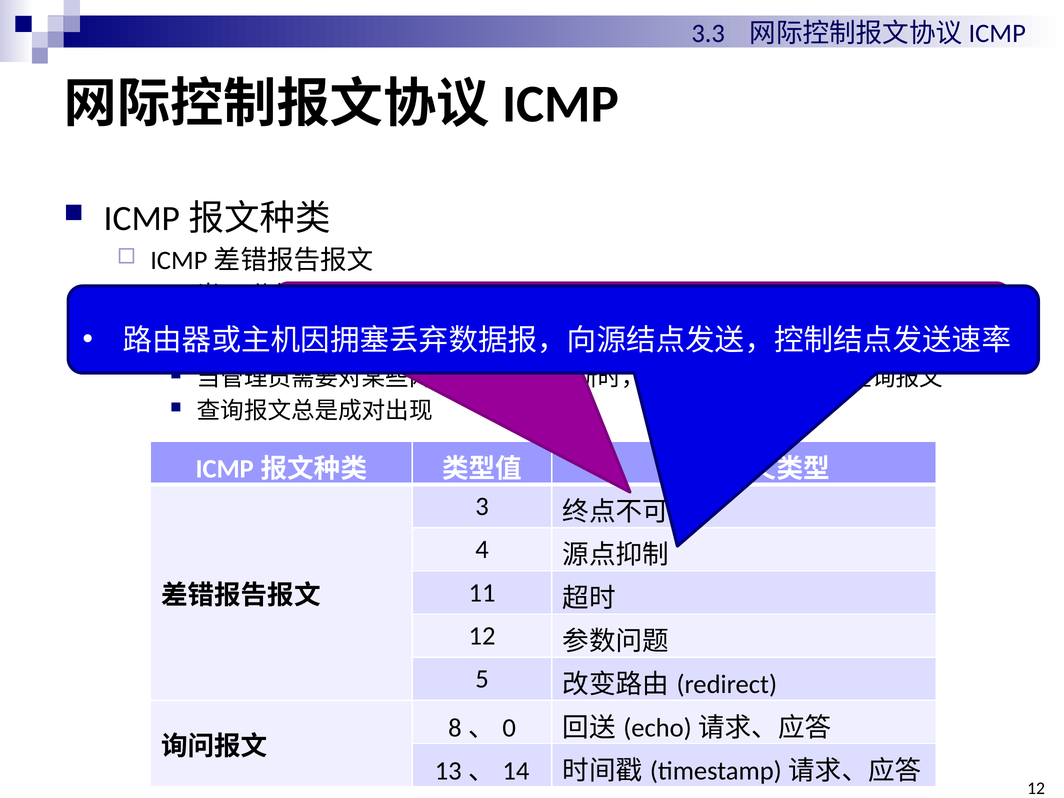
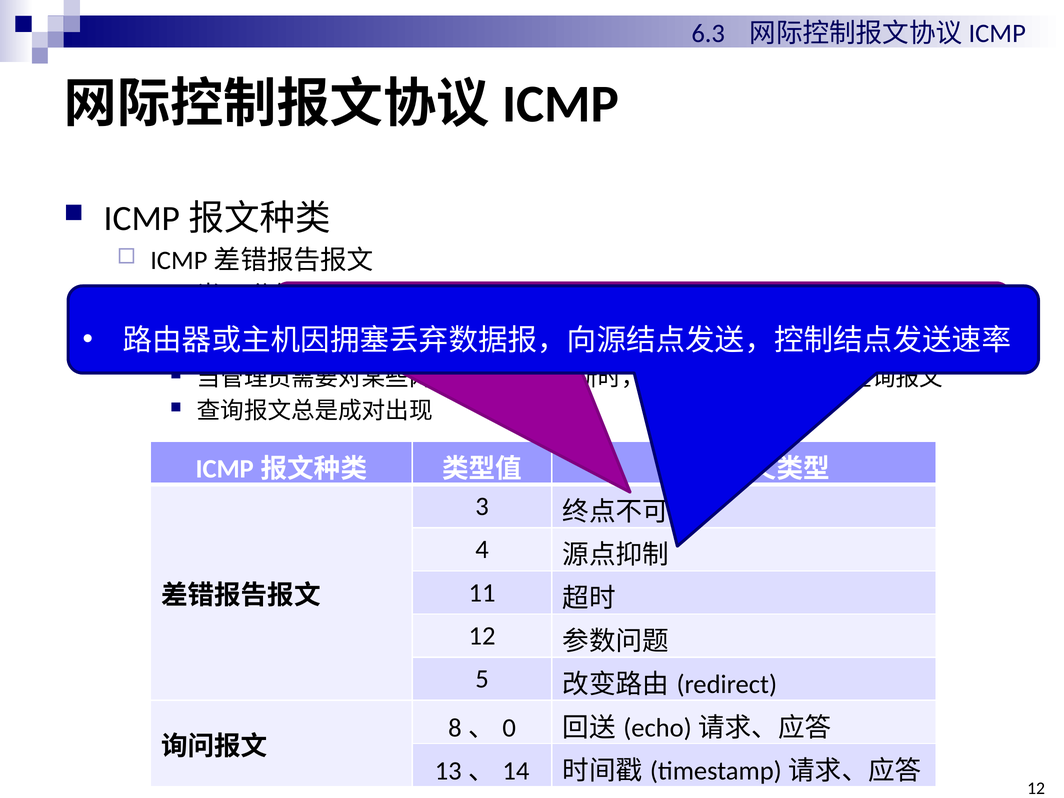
3.3: 3.3 -> 6.3 (708, 33)
